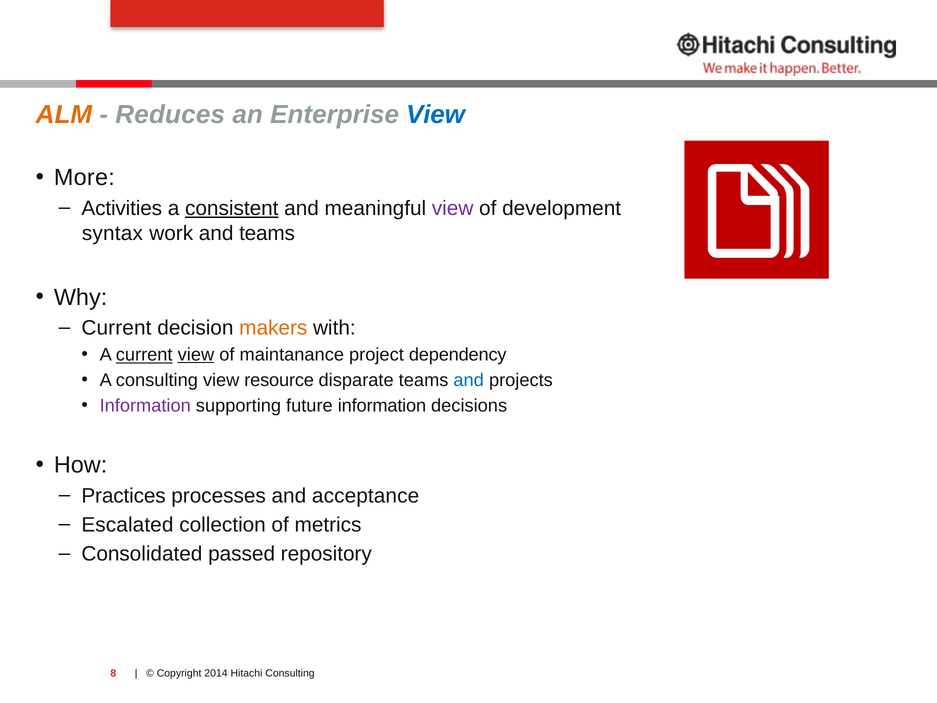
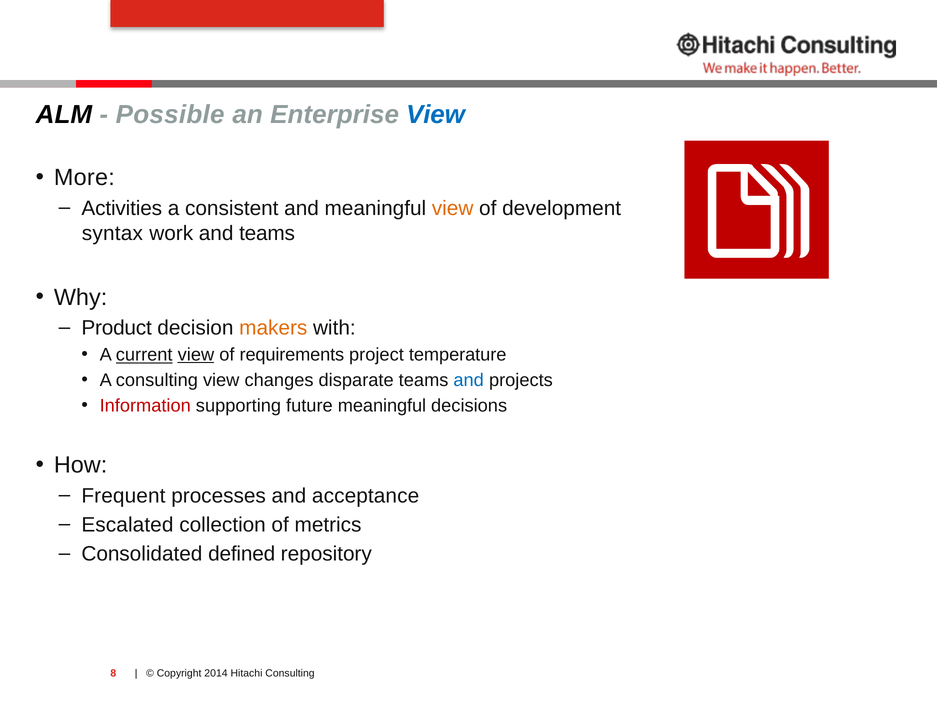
ALM colour: orange -> black (64, 115)
Reduces: Reduces -> Possible (170, 115)
consistent underline: present -> none (232, 208)
view colour: purple -> orange (453, 208)
Current: Current -> Product (117, 328)
maintanance: maintanance -> requirements (292, 355)
dependency: dependency -> temperature (458, 355)
resource: resource -> changes (279, 380)
Information colour: purple -> red (145, 406)
future information: information -> meaningful (382, 406)
Practices: Practices -> Frequent (123, 495)
passed: passed -> defined (242, 554)
